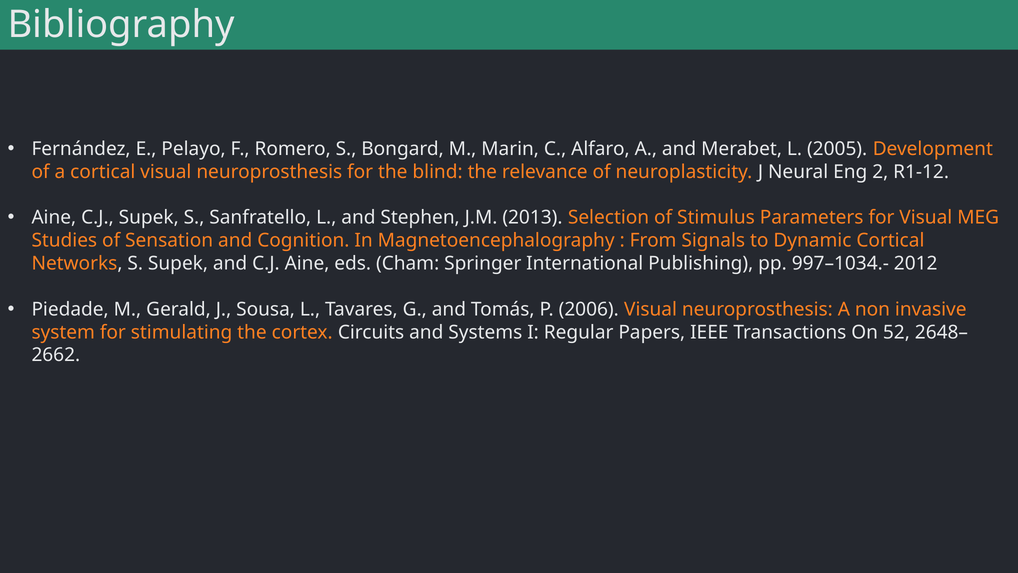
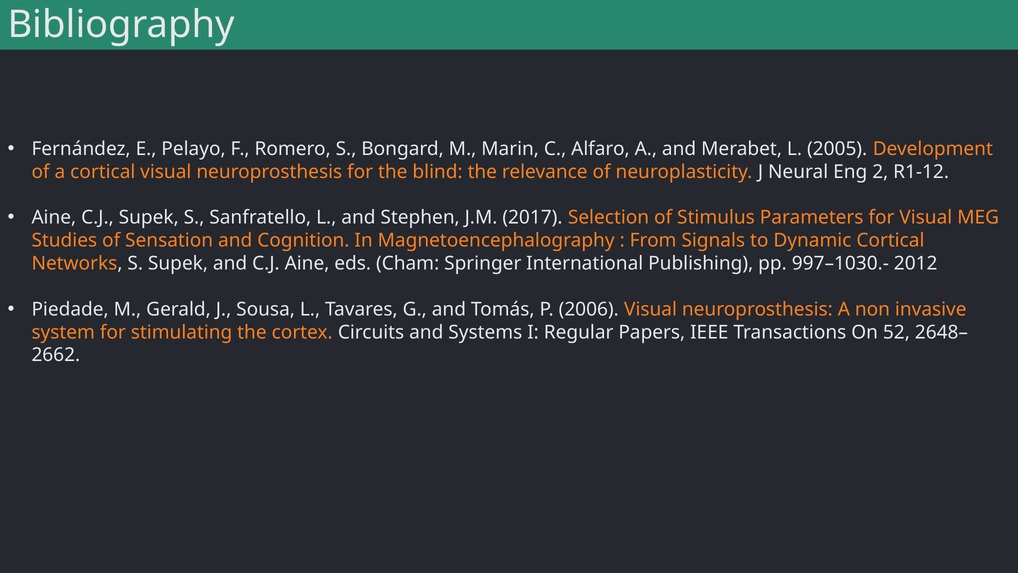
2013: 2013 -> 2017 (532, 217)
997–1034.-: 997–1034.- -> 997–1030.- (840, 263)
